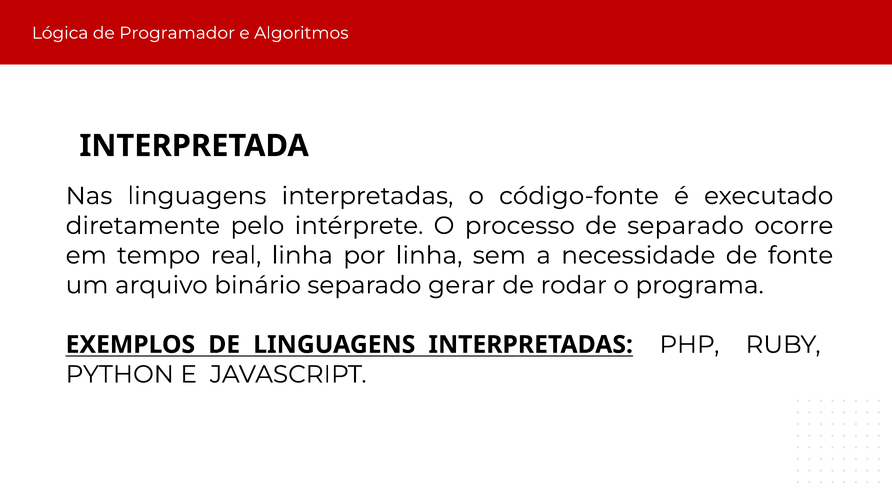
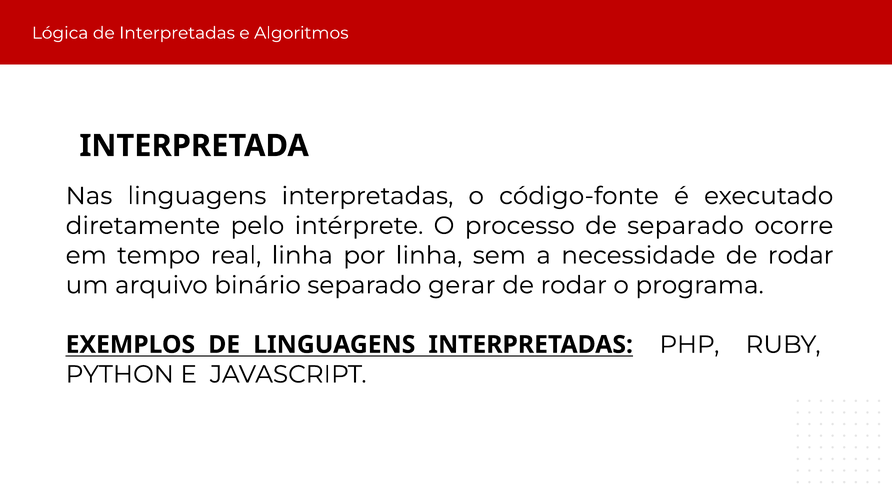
de Programador: Programador -> Interpretadas (177, 33)
necessidade de fonte: fonte -> rodar (801, 255)
